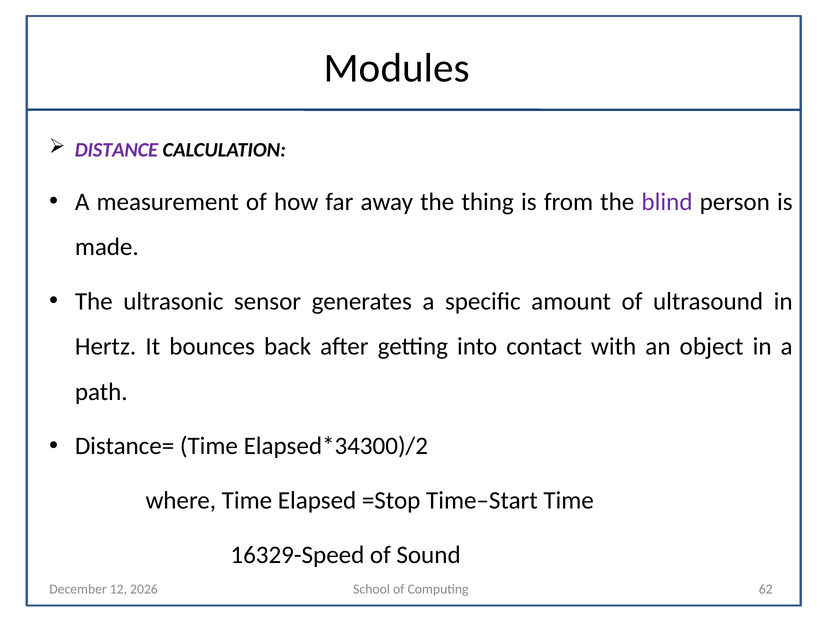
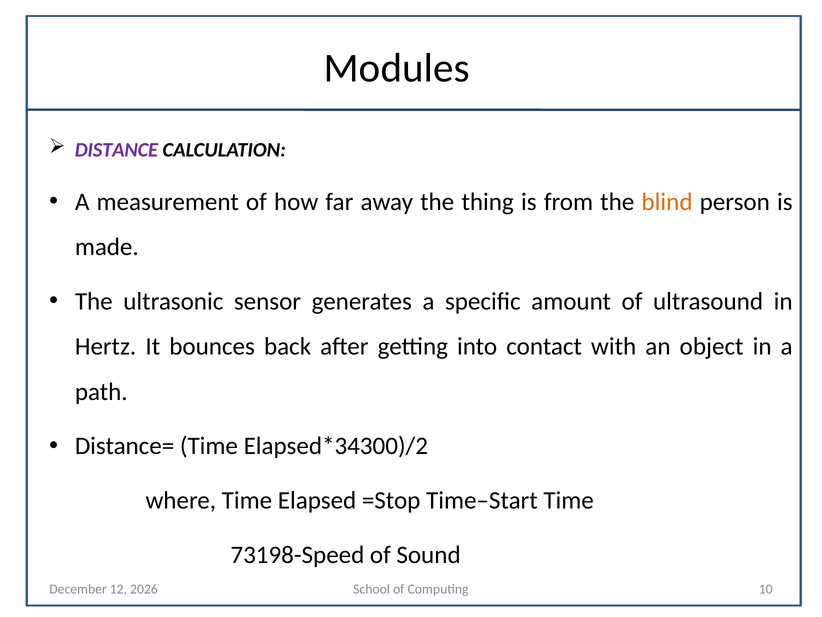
blind colour: purple -> orange (667, 202)
16329-Speed: 16329-Speed -> 73198-Speed (297, 554)
62: 62 -> 10 (766, 589)
